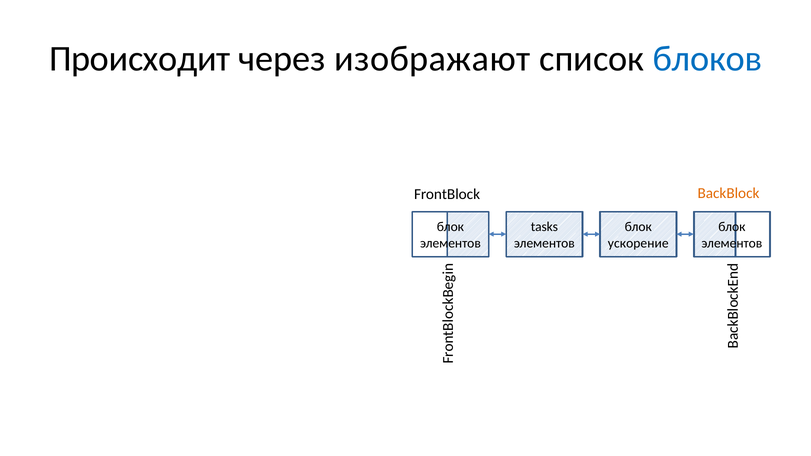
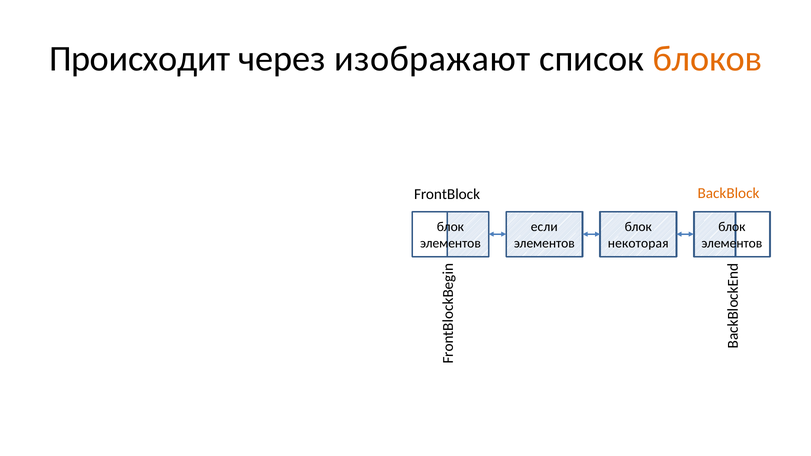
блоков colour: blue -> orange (707, 59)
tasks: tasks -> если (544, 227)
ускорение: ускорение -> некоторая (638, 243)
